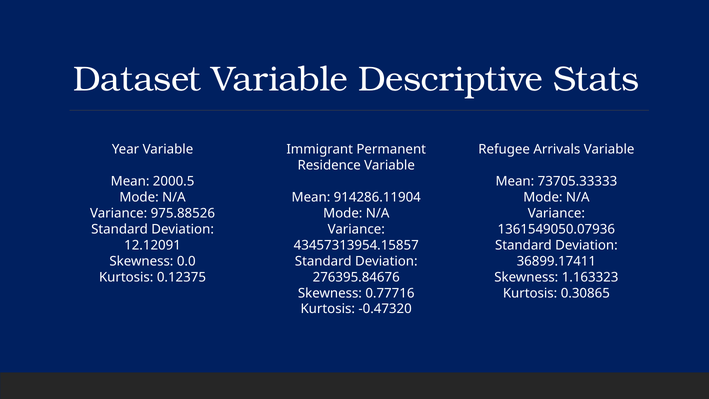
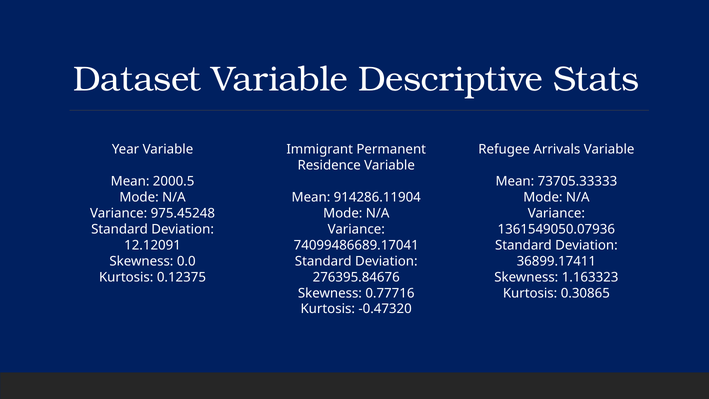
975.88526: 975.88526 -> 975.45248 (183, 213)
43457313954.15857: 43457313954.15857 -> 74099486689.17041 (356, 245)
